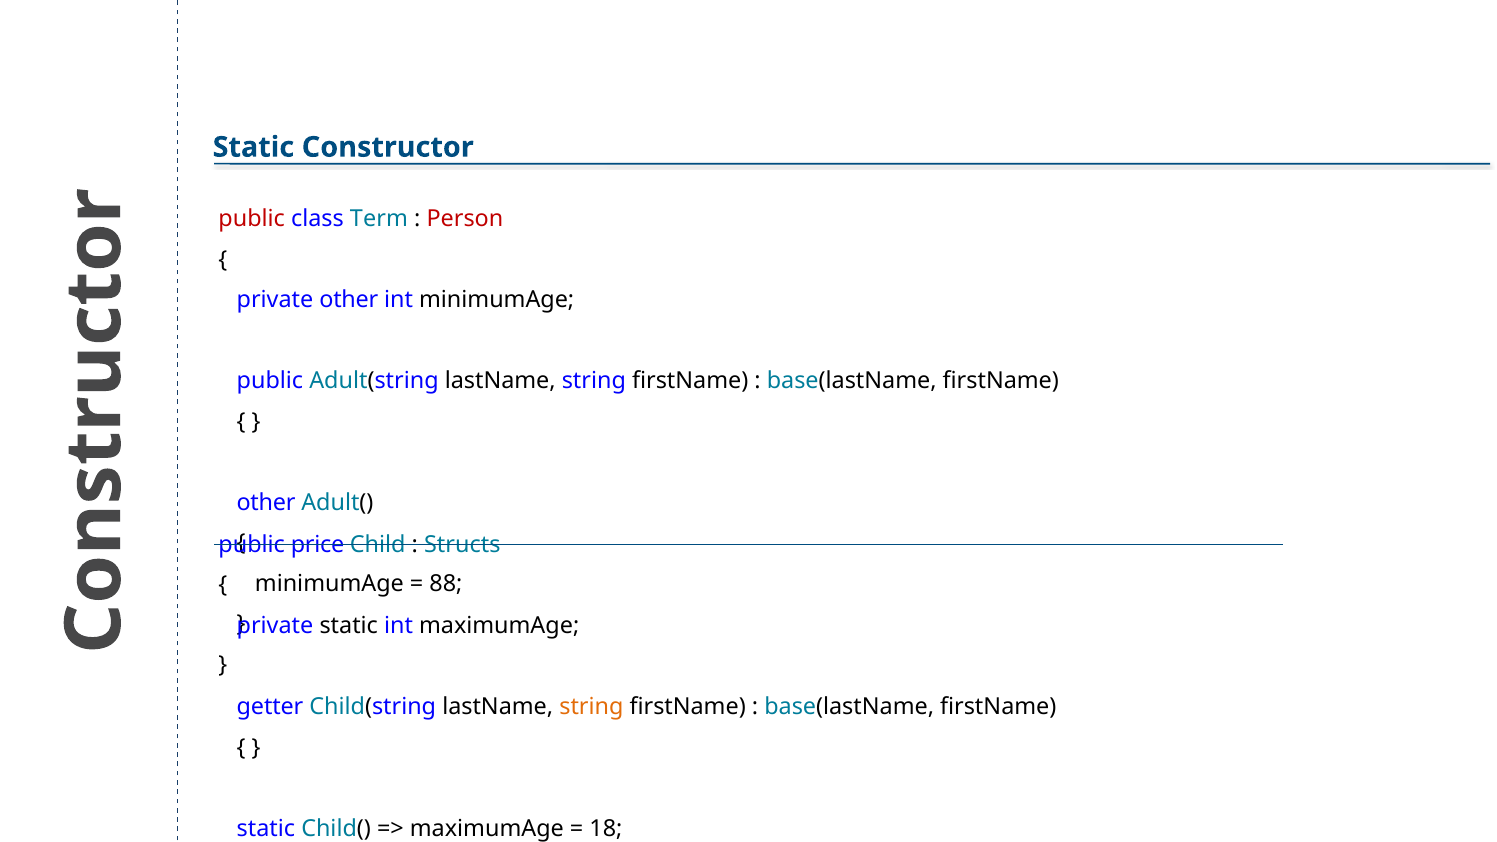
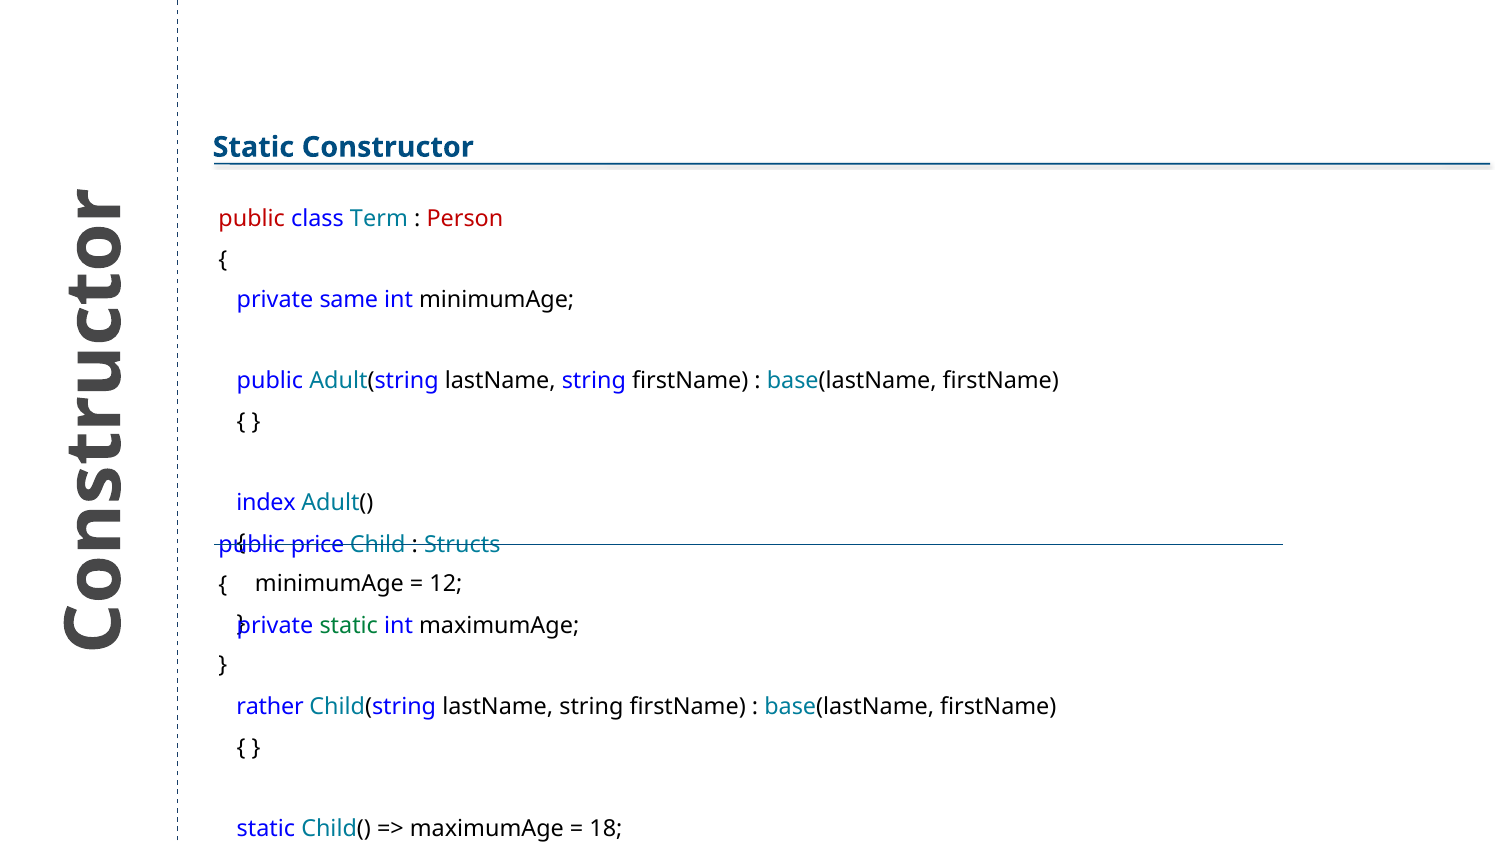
private other: other -> same (349, 300)
other: other -> index (266, 503)
88: 88 -> 12 (446, 584)
static colour: black -> green (349, 626)
getter: getter -> rather (270, 707)
string colour: orange -> black (591, 707)
